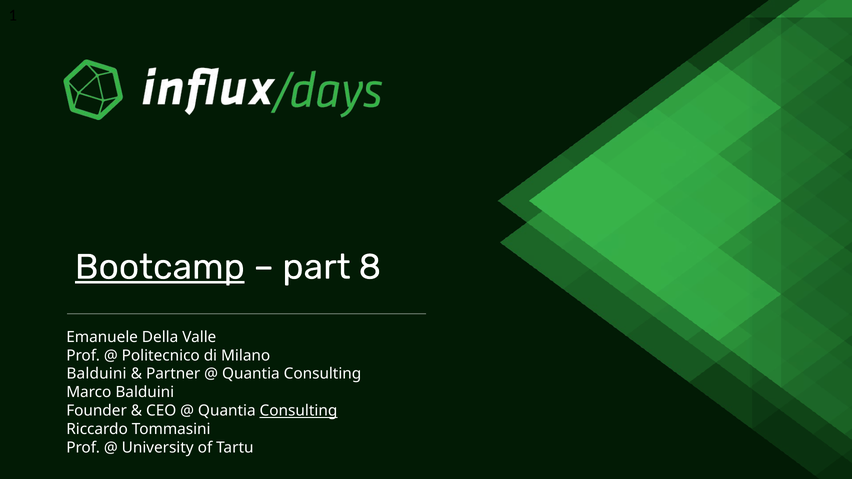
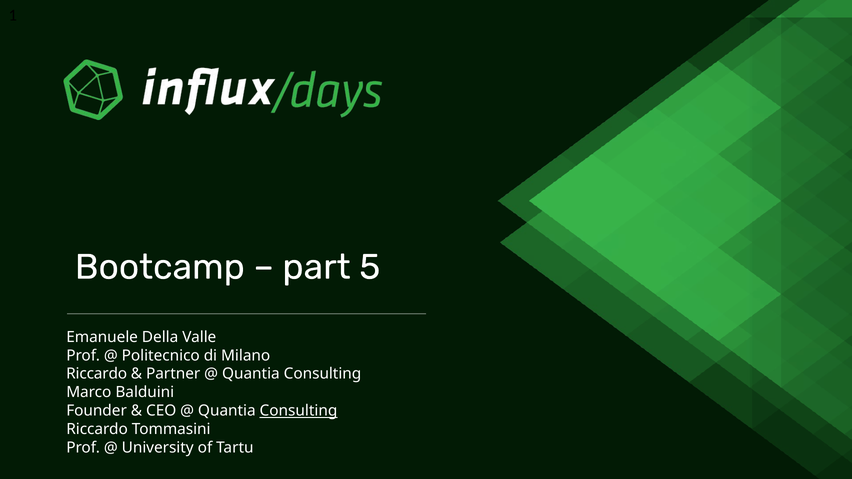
Bootcamp underline: present -> none (160, 267)
8: 8 -> 5 (370, 267)
Balduini: Balduini -> Riccardo (97, 374)
